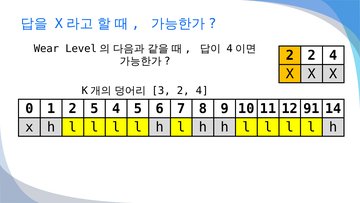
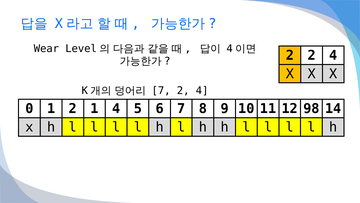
3: 3 -> 7 (161, 90)
2 5: 5 -> 1 (95, 108)
91: 91 -> 98 (311, 108)
